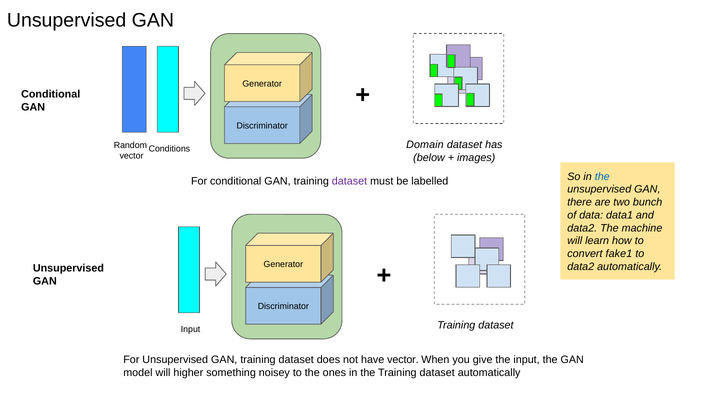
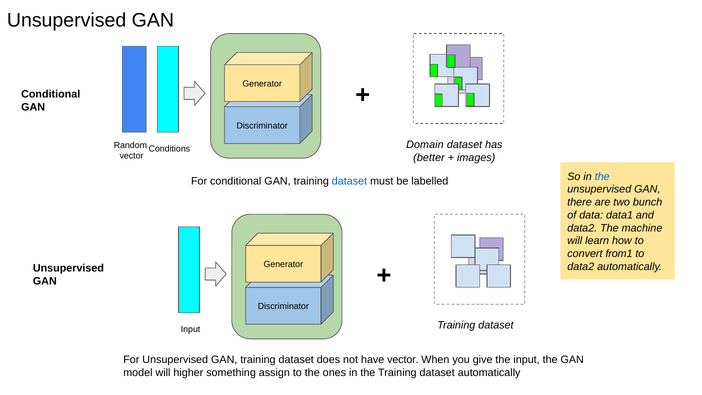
below: below -> better (429, 158)
dataset colour: purple -> blue (349, 181)
fake1: fake1 -> from1 (619, 254)
noisey: noisey -> assign (274, 373)
